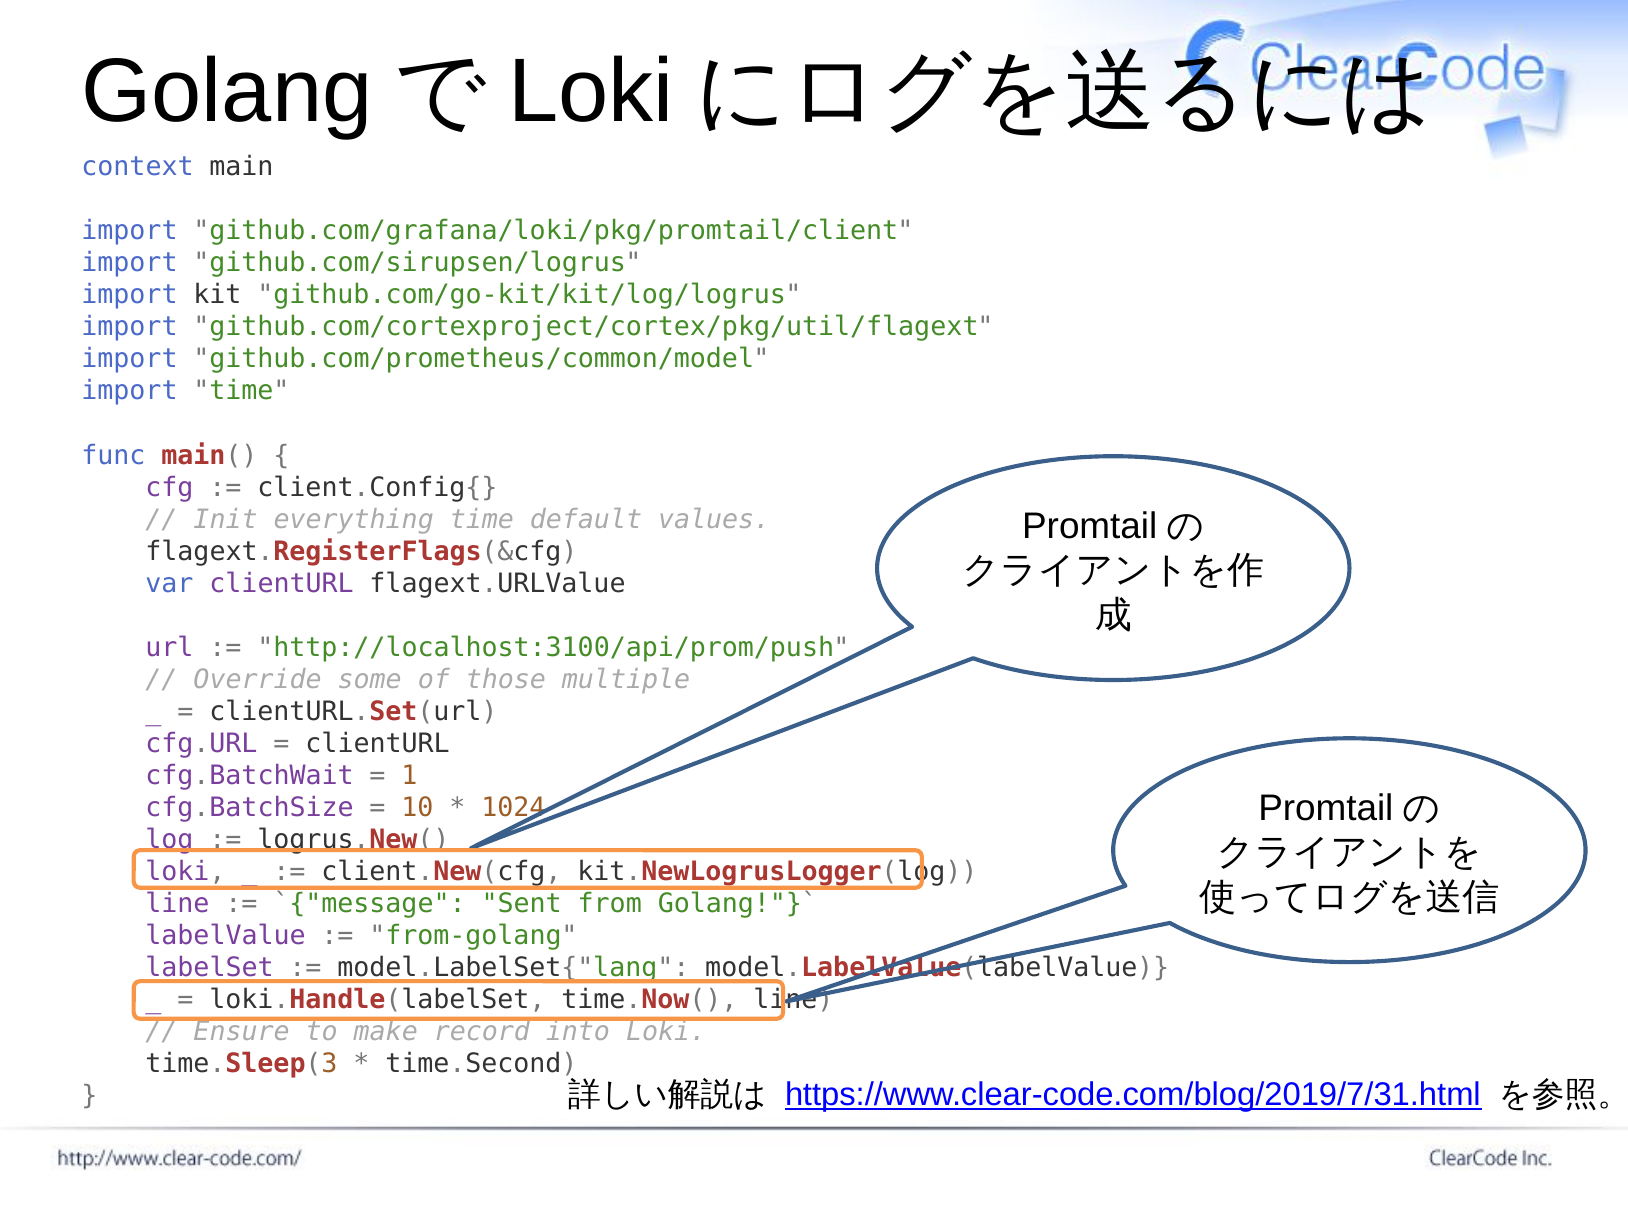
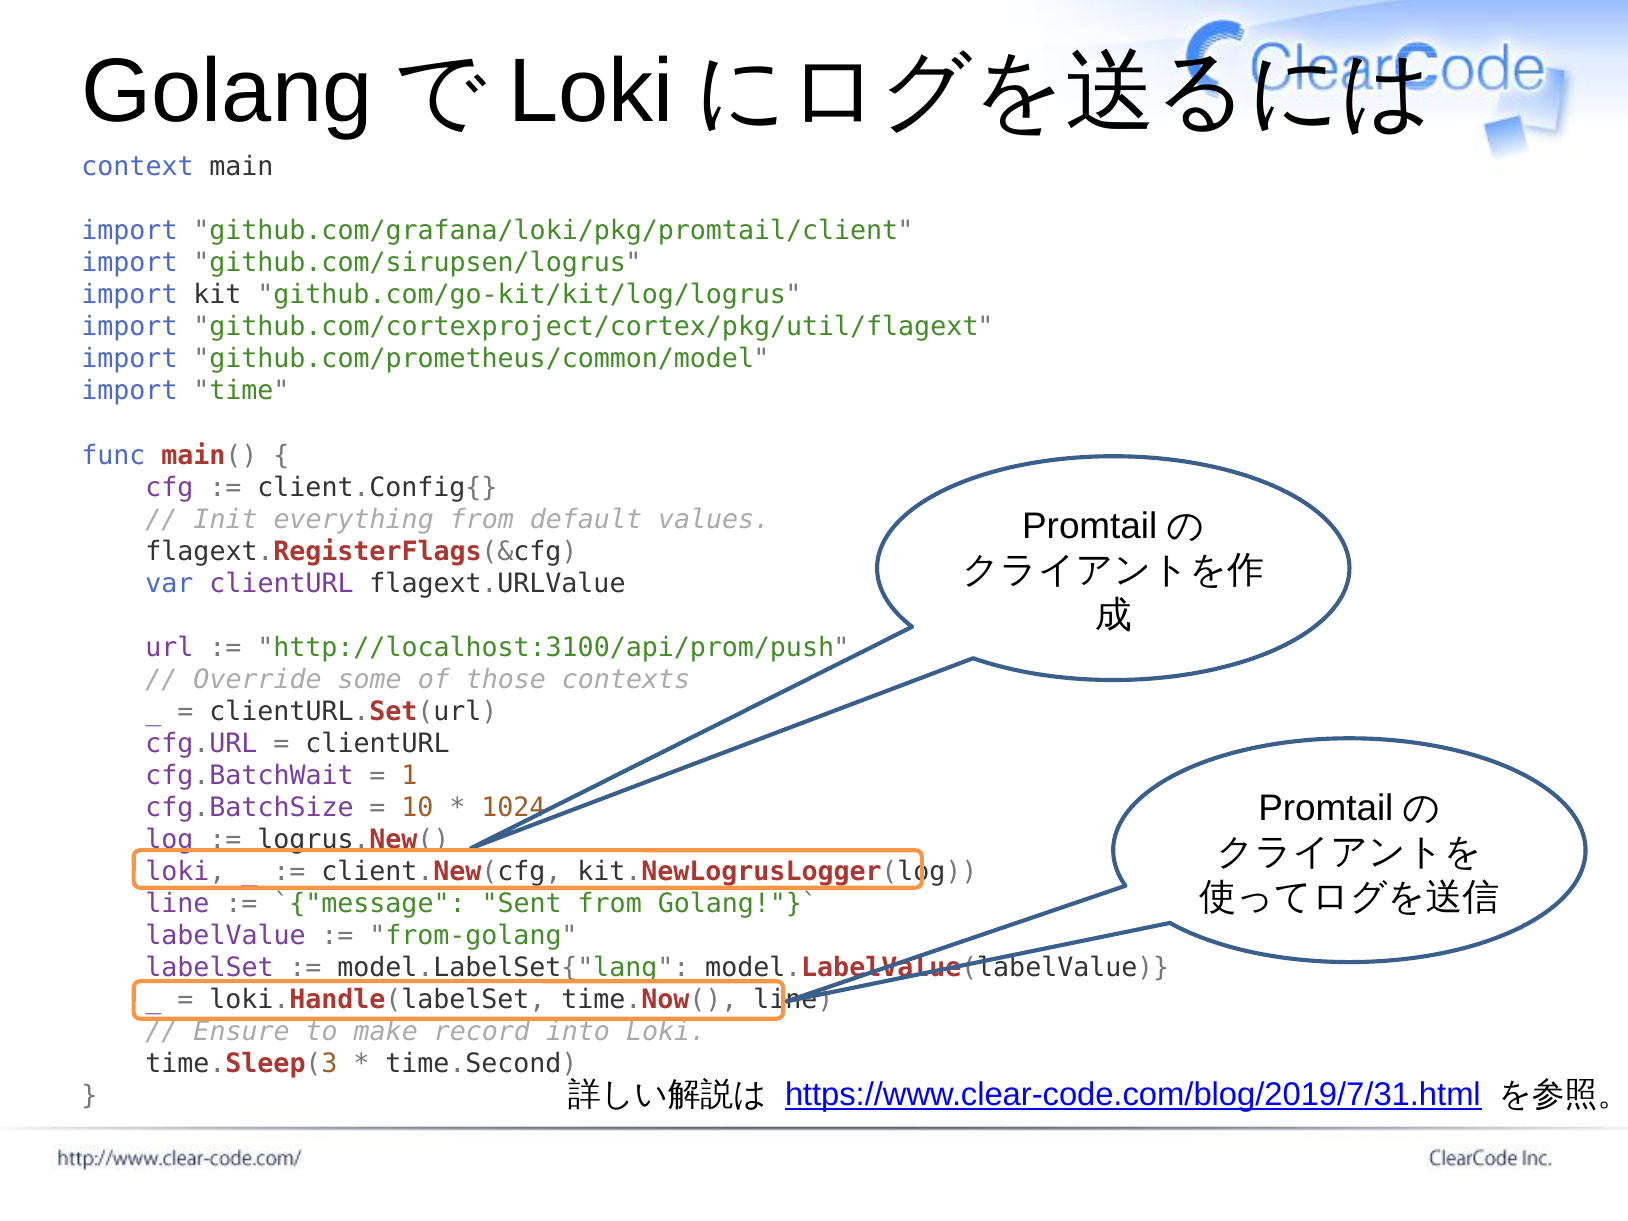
everything time: time -> from (482, 519)
multiple: multiple -> contexts (626, 679)
